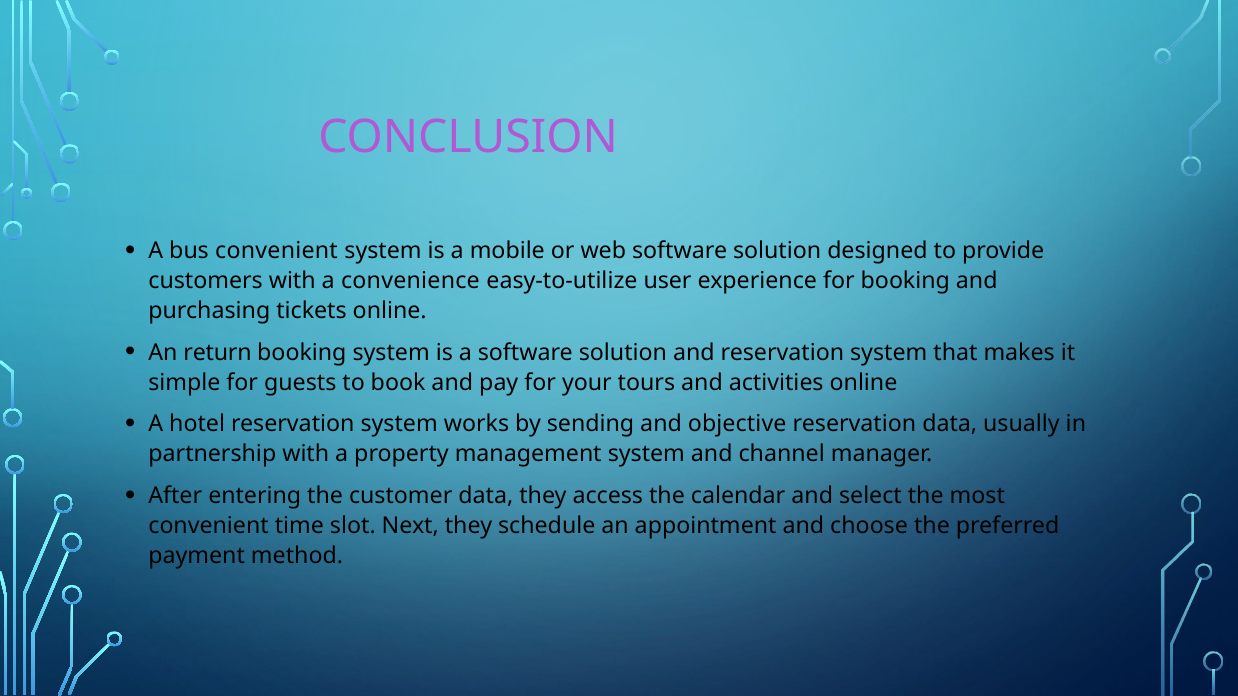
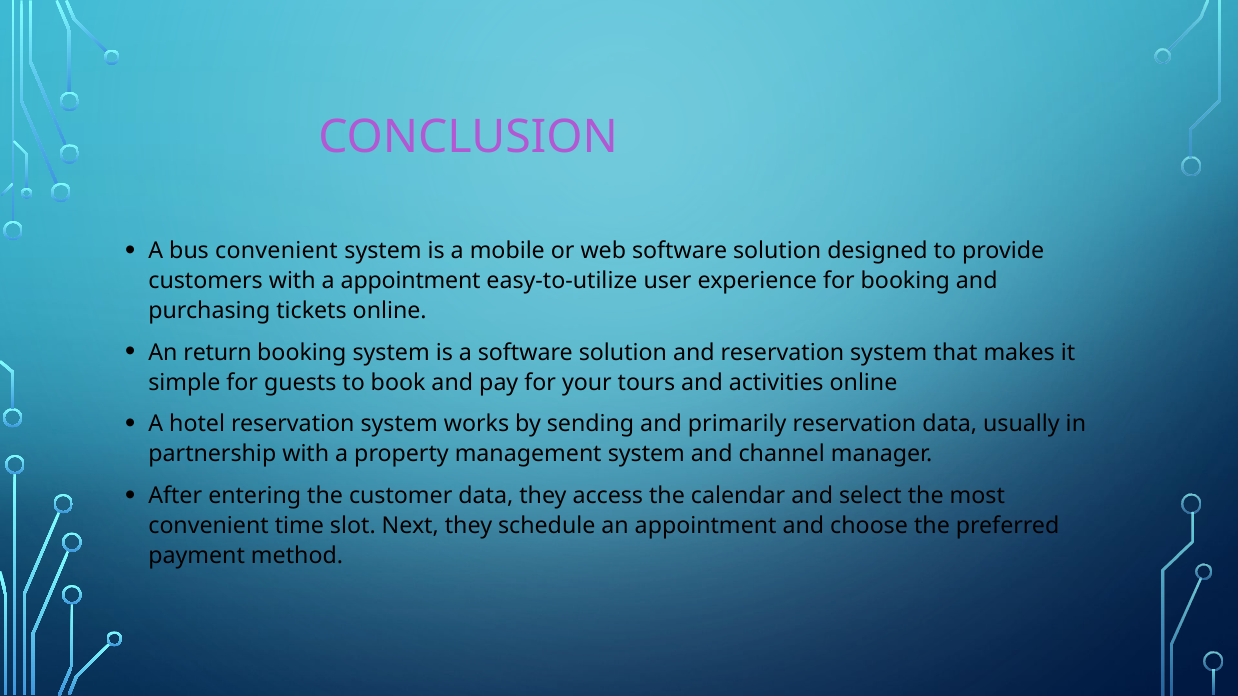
a convenience: convenience -> appointment (411, 281)
objective: objective -> primarily (737, 424)
